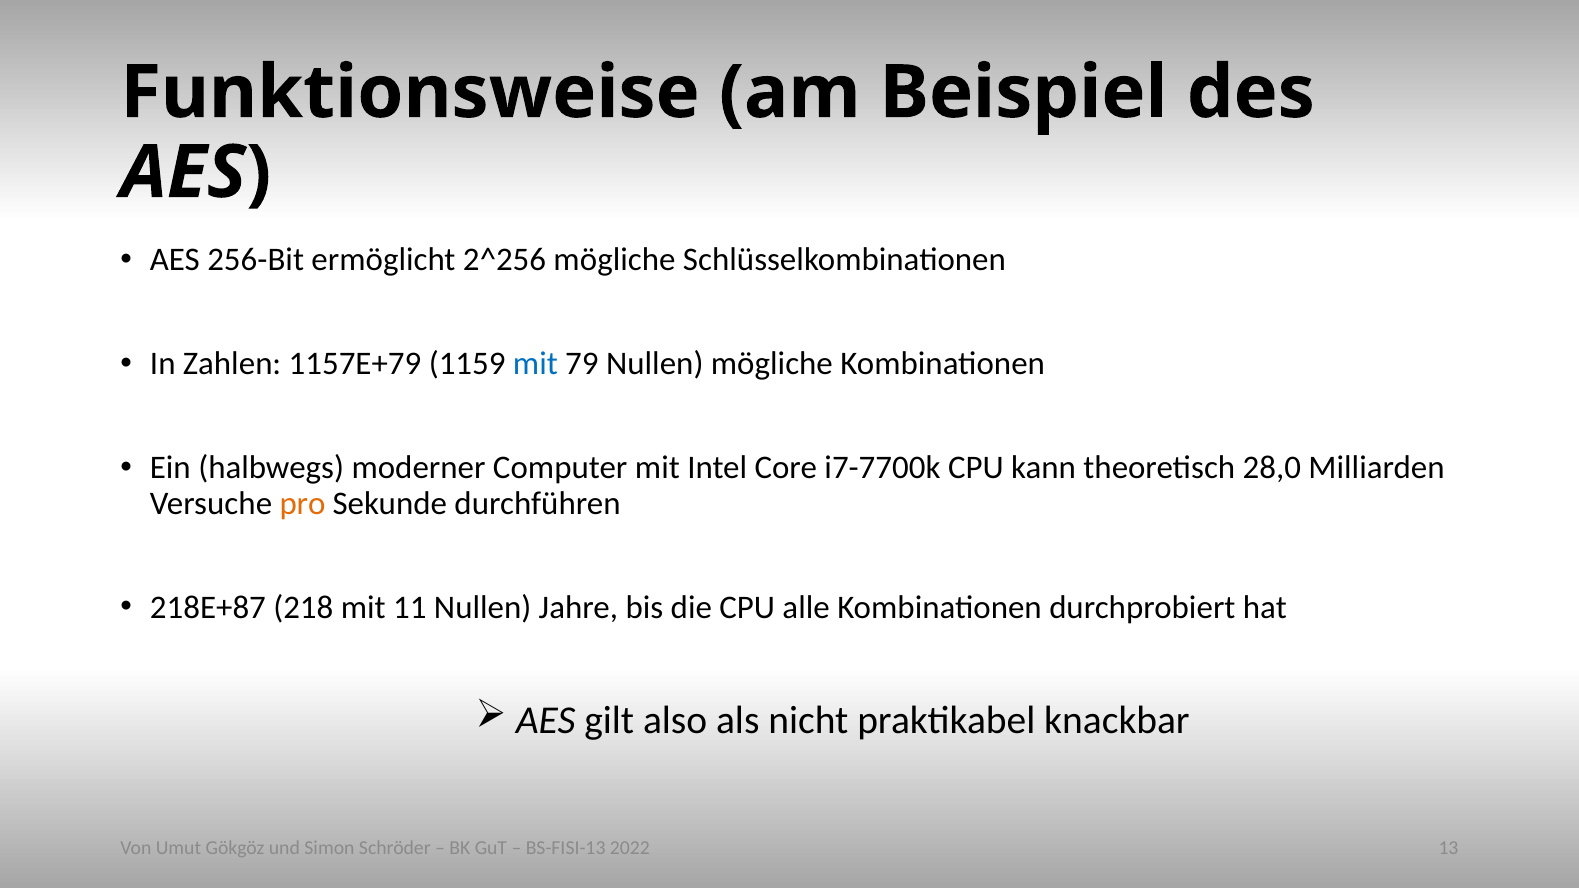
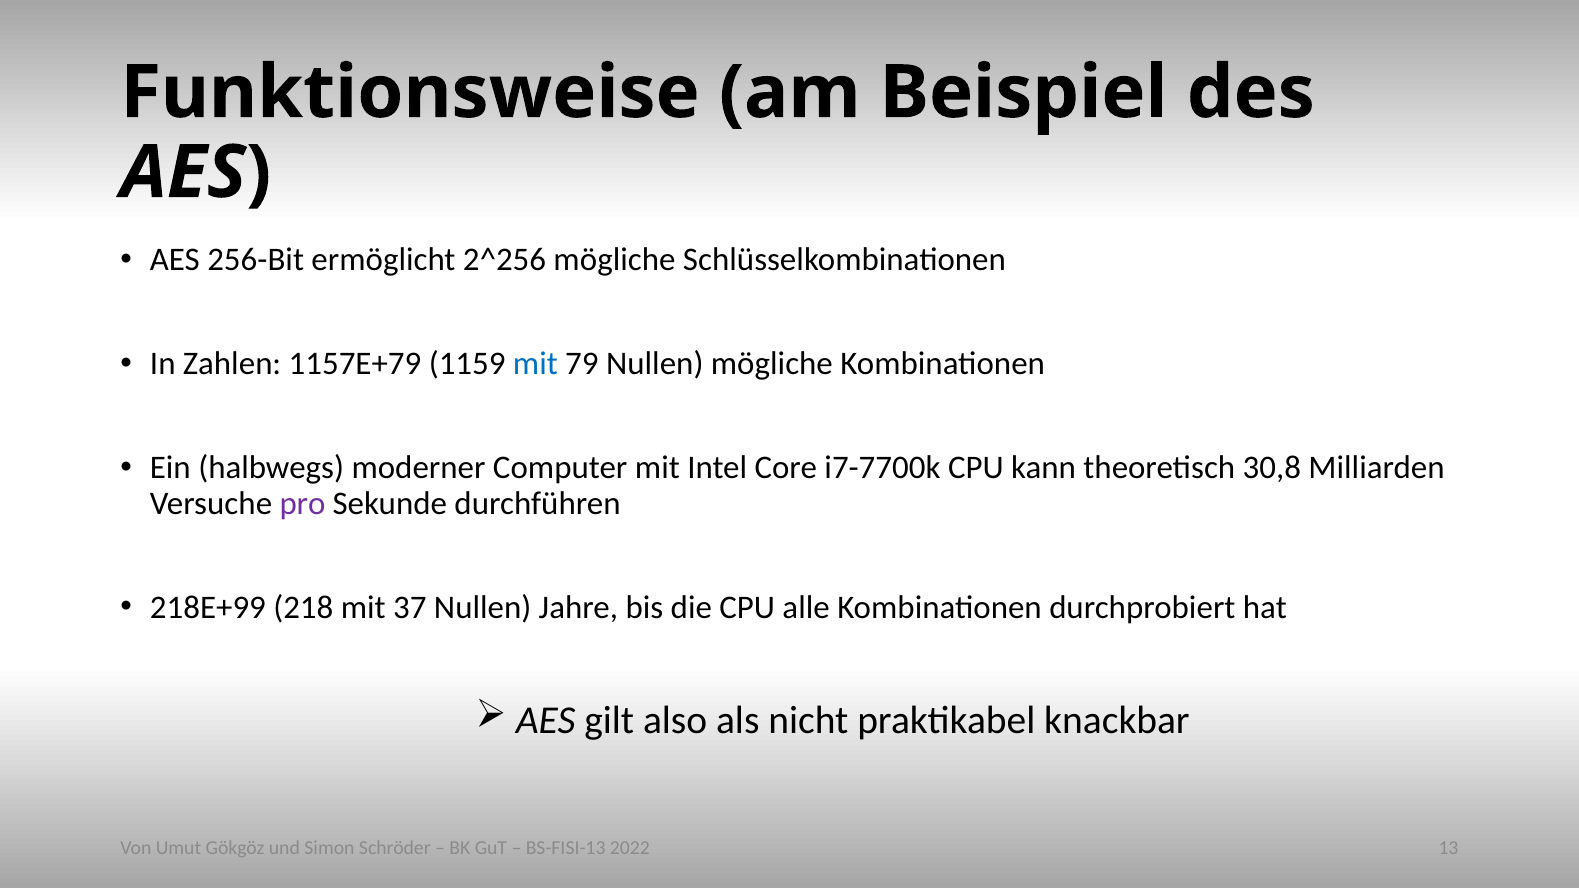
28,0: 28,0 -> 30,8 (1272, 468)
pro colour: orange -> purple (302, 503)
218E+87: 218E+87 -> 218E+99 (208, 607)
11: 11 -> 37 (410, 607)
